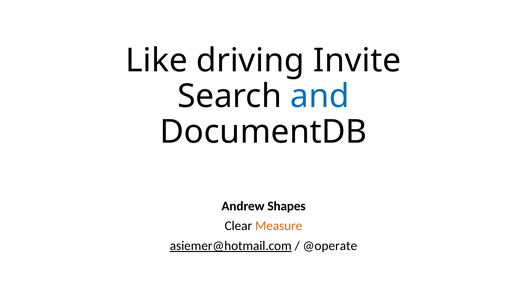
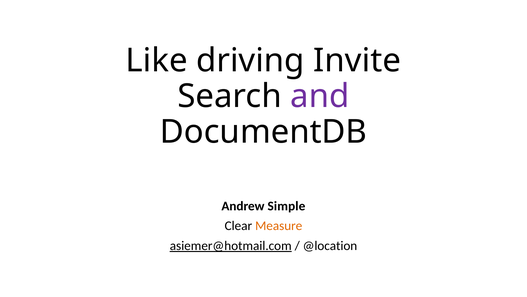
and colour: blue -> purple (320, 96)
Shapes: Shapes -> Simple (286, 206)
@operate: @operate -> @location (330, 245)
